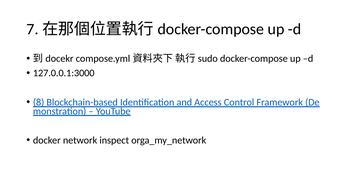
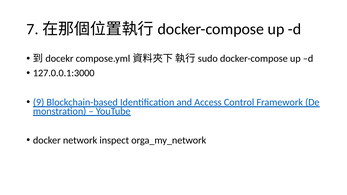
8: 8 -> 9 (39, 102)
